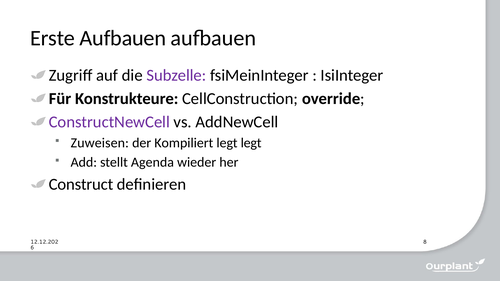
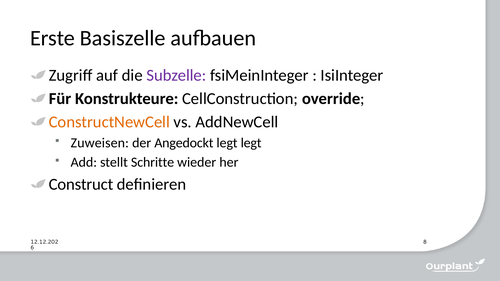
Erste Aufbauen: Aufbauen -> Basiszelle (123, 38)
ConstructNewCell colour: purple -> orange (109, 122)
Kompiliert: Kompiliert -> Angedockt (184, 143)
Agenda: Agenda -> Schritte (153, 163)
